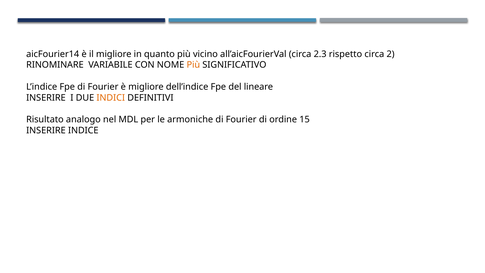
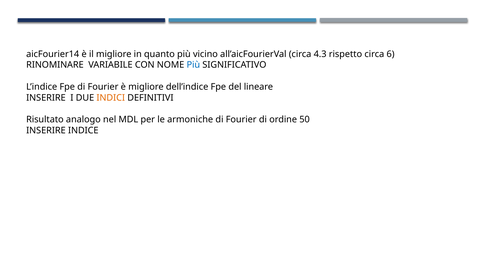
2.3: 2.3 -> 4.3 (320, 54)
2: 2 -> 6 (391, 54)
Più colour: orange -> blue (193, 65)
15: 15 -> 50 (305, 120)
